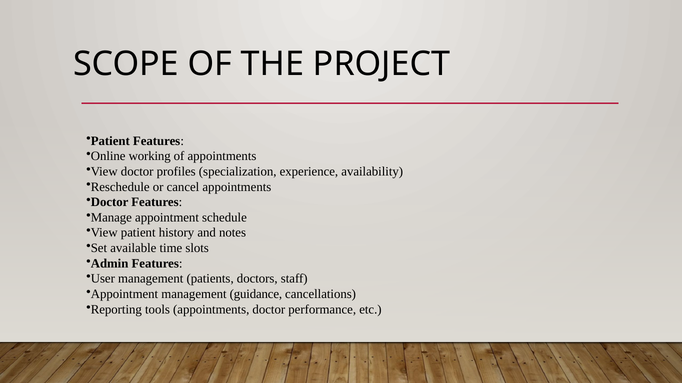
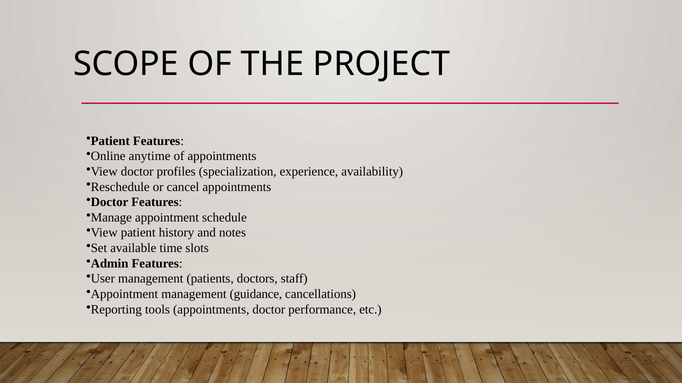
working: working -> anytime (150, 156)
